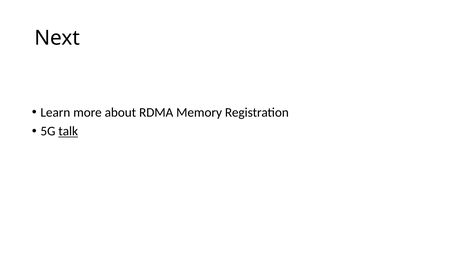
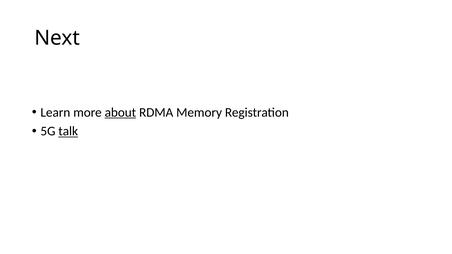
about underline: none -> present (120, 112)
